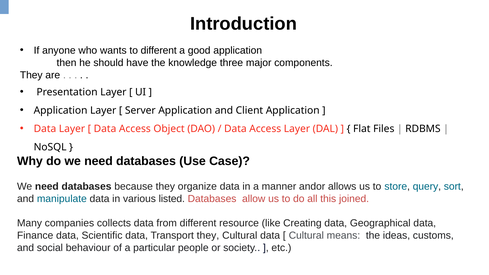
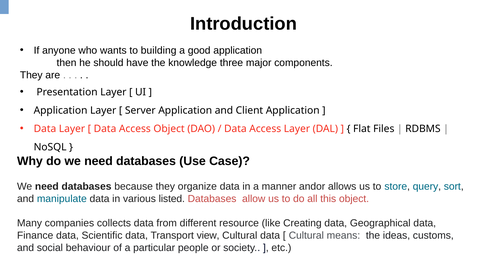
to different: different -> building (159, 51)
this joined: joined -> object (354, 199)
Transport they: they -> view (208, 235)
